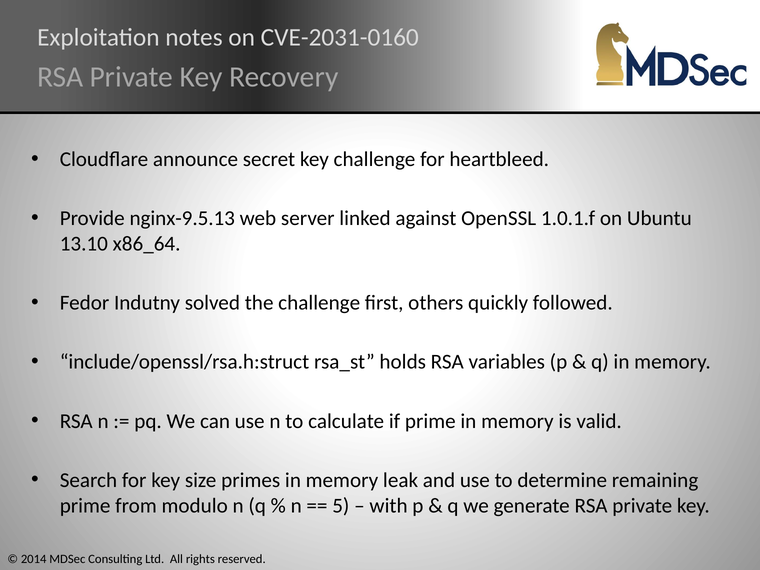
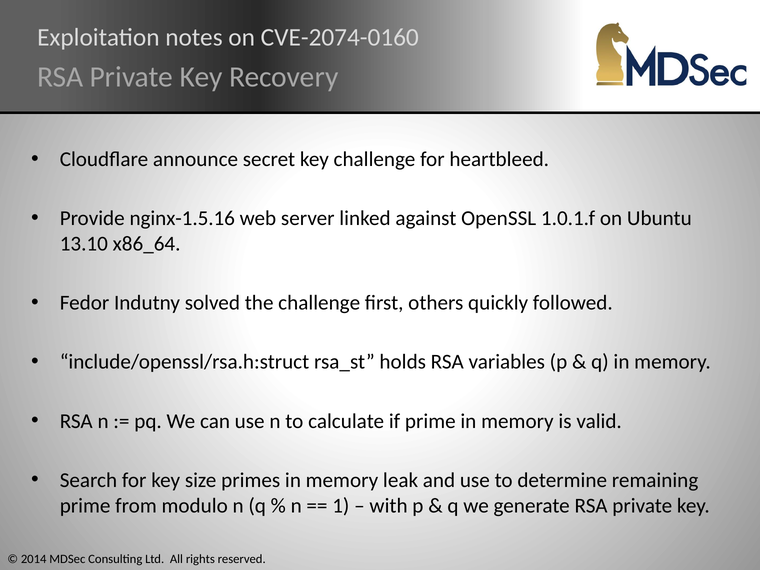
CVE-2031-0160: CVE-2031-0160 -> CVE-2074-0160 (340, 38)
nginx-9.5.13: nginx-9.5.13 -> nginx-1.5.16 (182, 218)
5: 5 -> 1 (341, 506)
